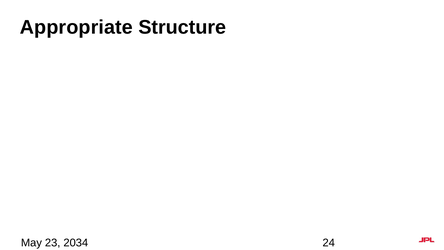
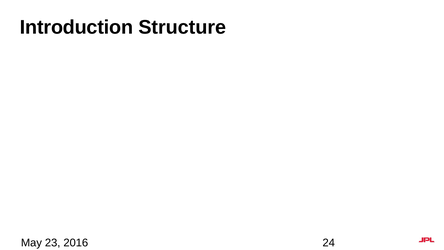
Appropriate: Appropriate -> Introduction (77, 27)
2034: 2034 -> 2016 (76, 243)
